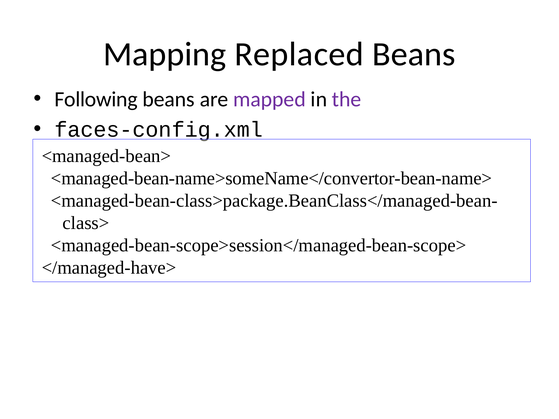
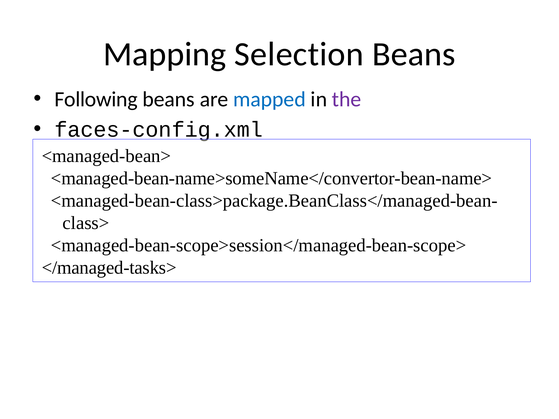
Replaced: Replaced -> Selection (299, 54)
mapped colour: purple -> blue (269, 99)
</managed-have>: </managed-have> -> </managed-tasks> (109, 268)
